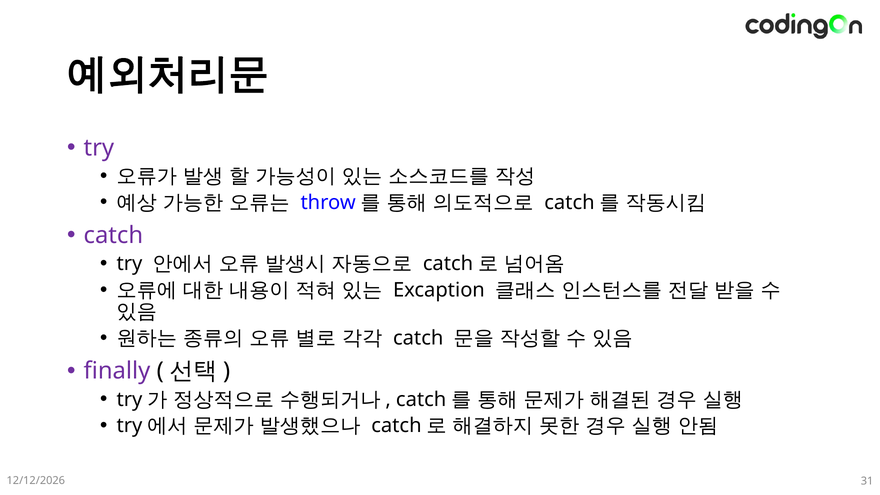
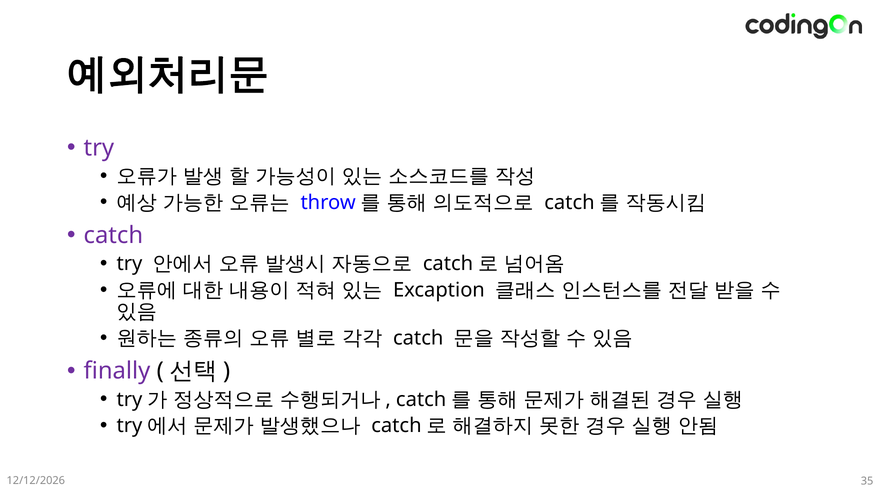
31: 31 -> 35 (867, 481)
